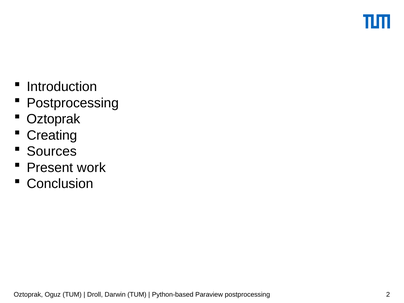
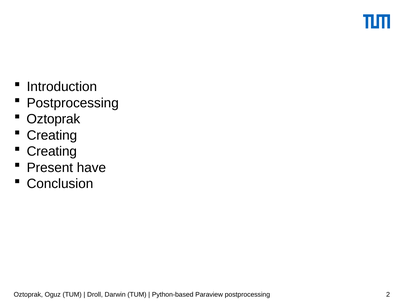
Sources: Sources -> Creating (52, 152)
work: work -> have (91, 168)
